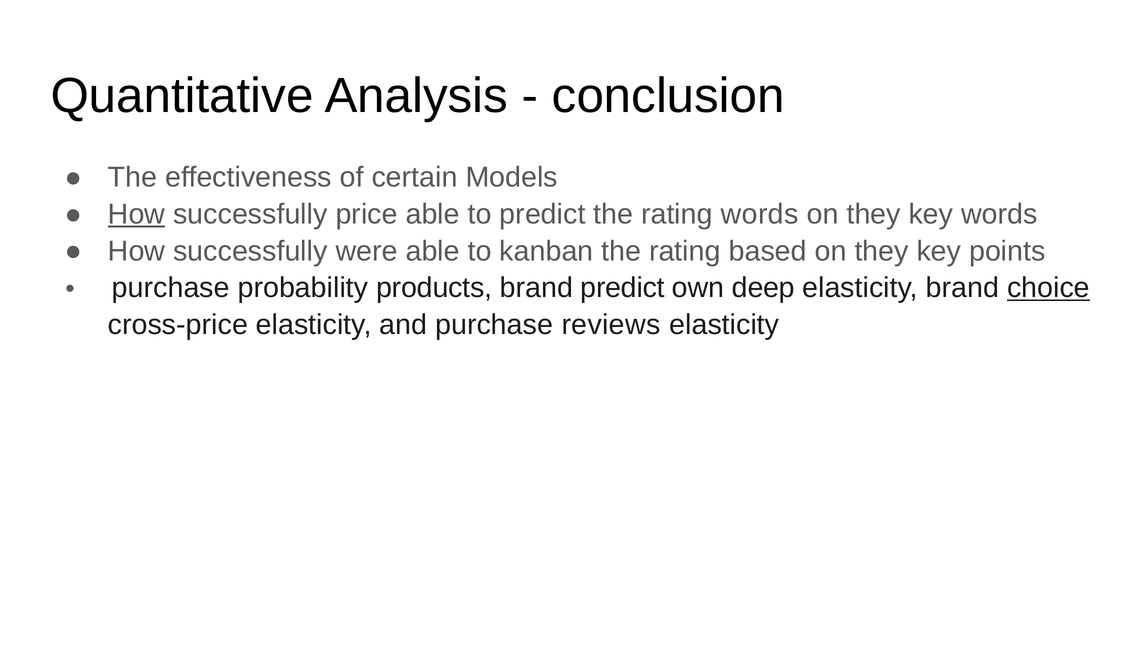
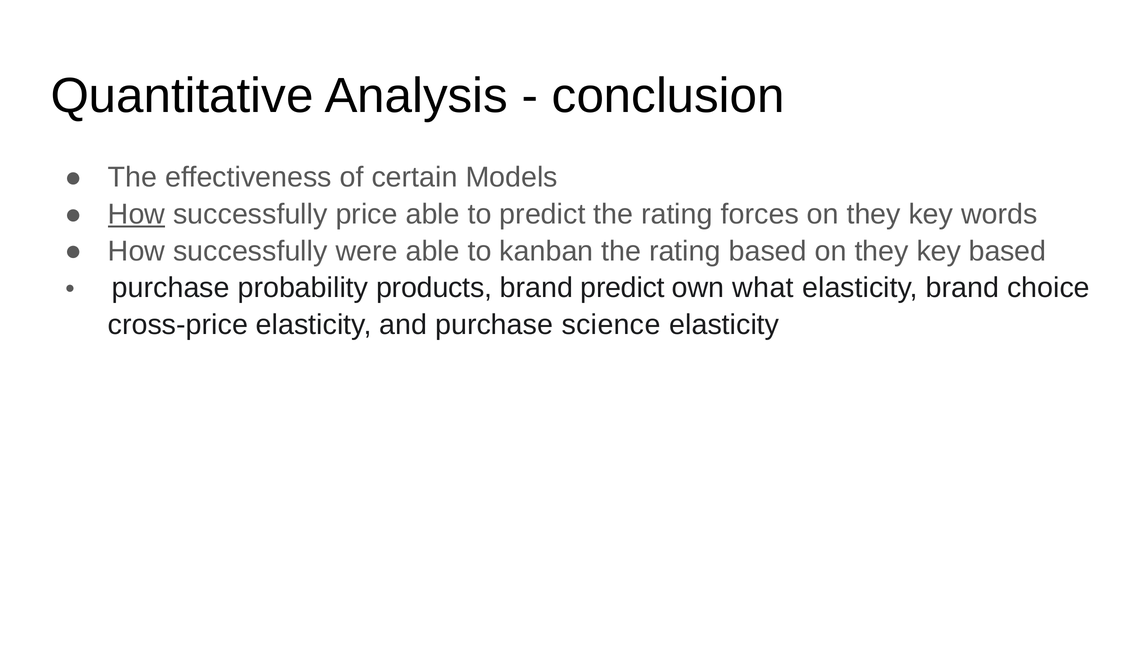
rating words: words -> forces (760, 214)
key points: points -> based (1007, 251)
deep: deep -> what (763, 288)
choice underline: present -> none (1048, 288)
reviews: reviews -> science (611, 325)
